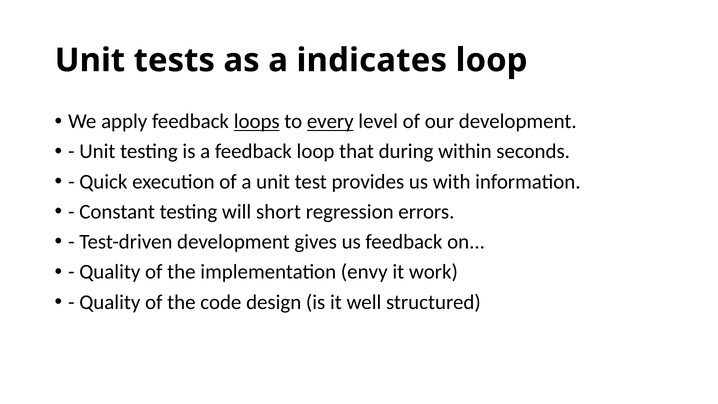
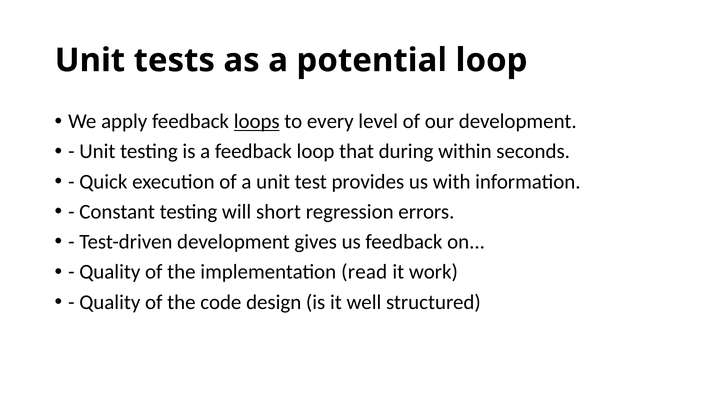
indicates: indicates -> potential (372, 60)
every underline: present -> none (330, 121)
envy: envy -> read (364, 272)
